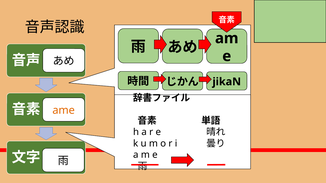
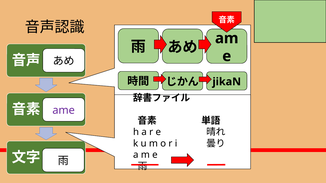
ame colour: orange -> purple (64, 111)
